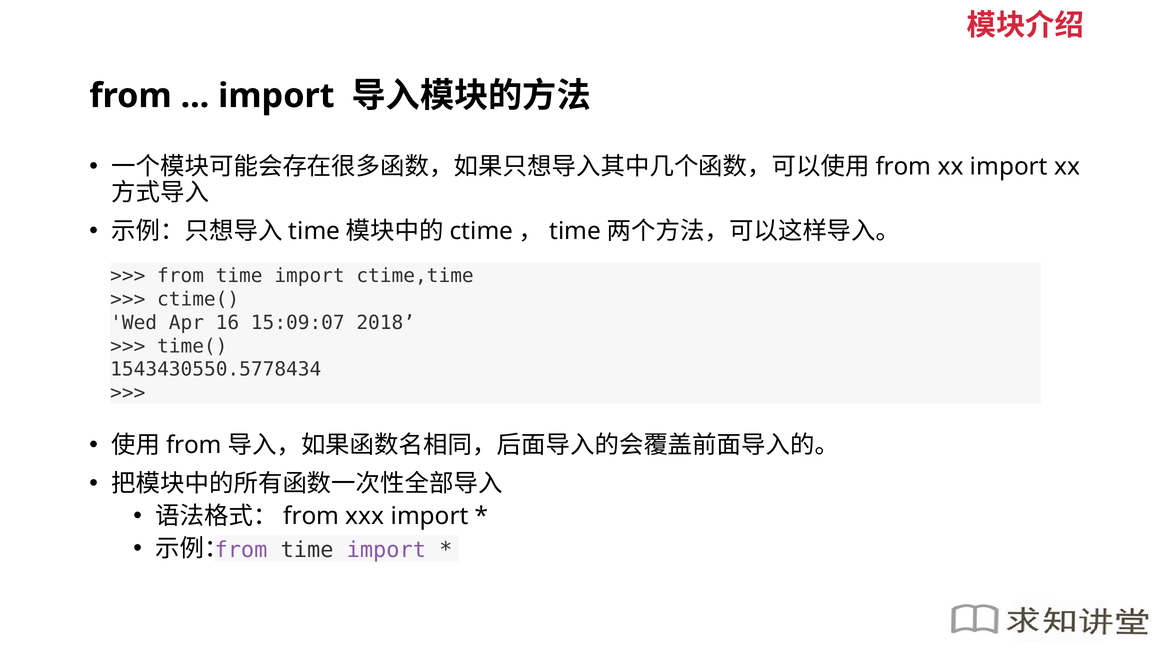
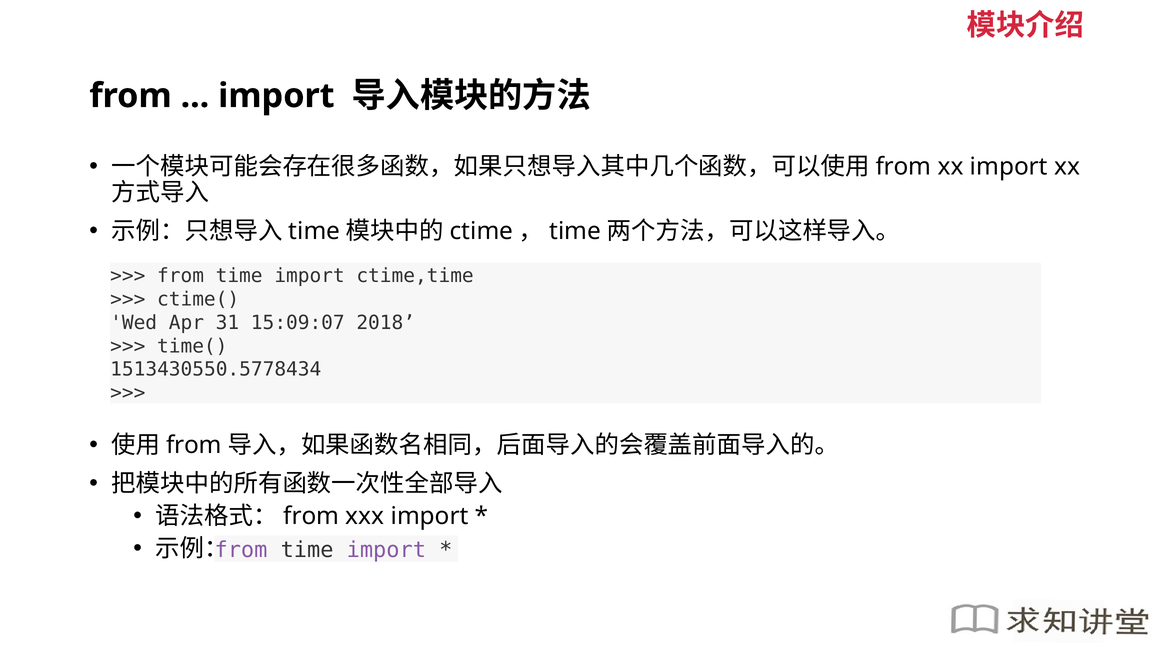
16: 16 -> 31 (227, 323)
1543430550.5778434: 1543430550.5778434 -> 1513430550.5778434 (216, 370)
